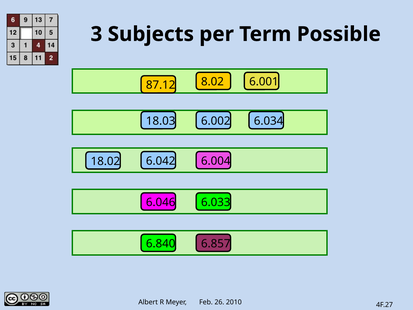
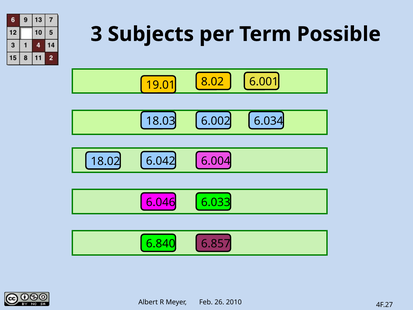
87.12: 87.12 -> 19.01 (161, 85)
